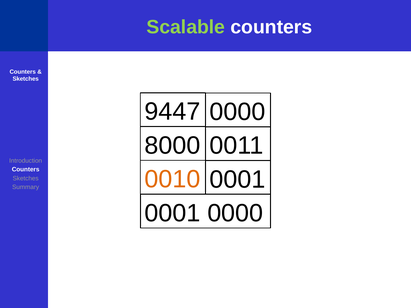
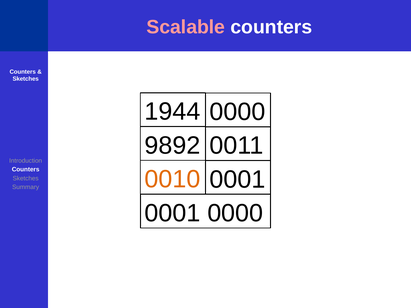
Scalable colour: light green -> pink (186, 27)
9447: 9447 -> 1944 (172, 112)
8000: 8000 -> 9892 (172, 146)
